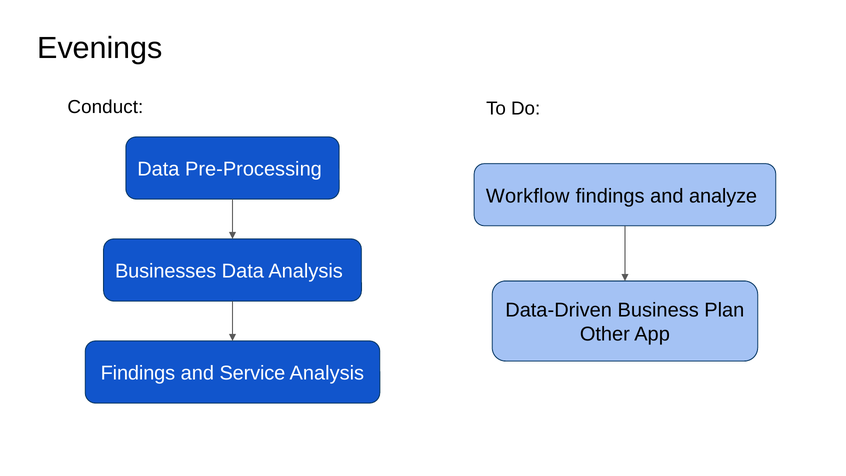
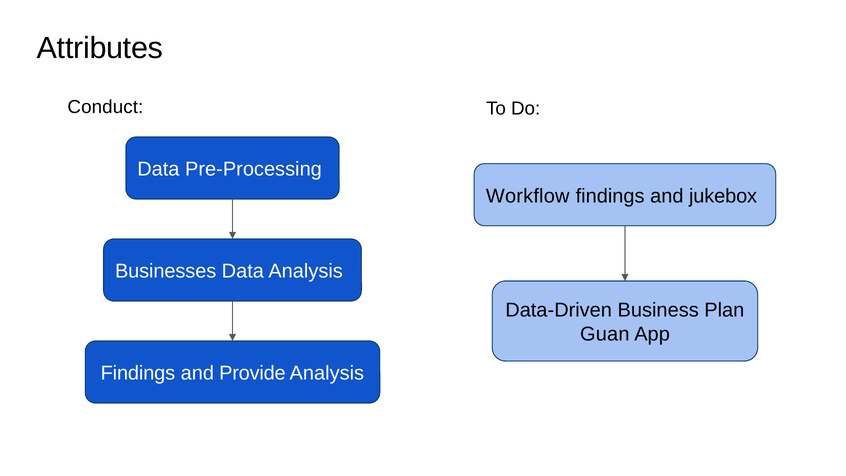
Evenings: Evenings -> Attributes (100, 48)
analyze: analyze -> jukebox (723, 196)
Other: Other -> Guan (605, 334)
Service: Service -> Provide (252, 373)
